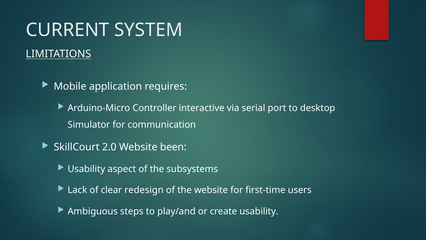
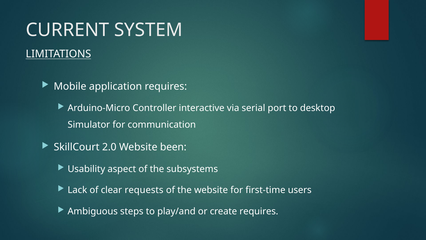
redesign: redesign -> requests (144, 190)
create usability: usability -> requires (259, 211)
